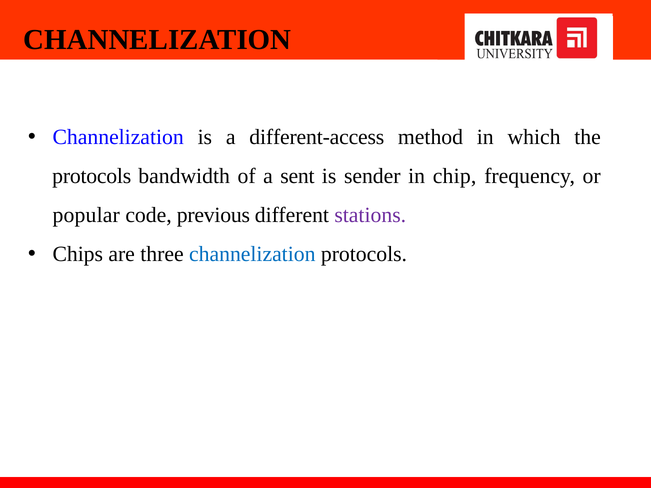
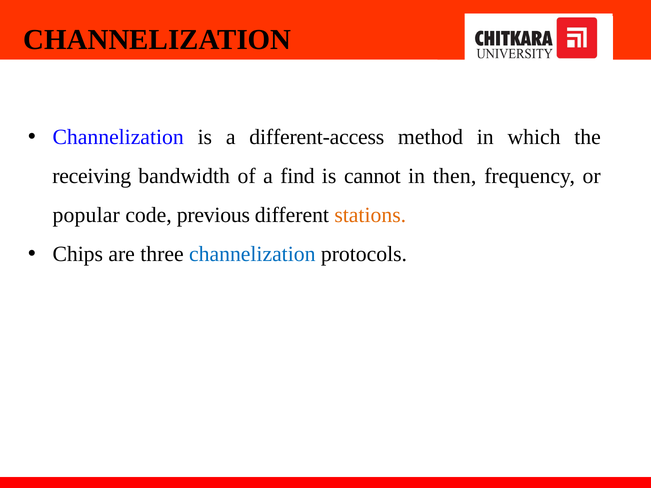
protocols: protocols -> receiving (92, 176)
sent: sent -> find (297, 176)
sender: sender -> cannot (372, 176)
chip: chip -> then (455, 176)
stations colour: purple -> orange (370, 215)
